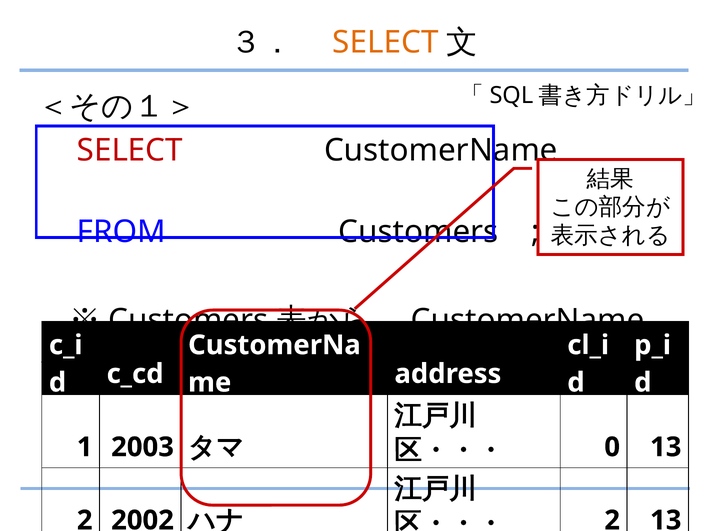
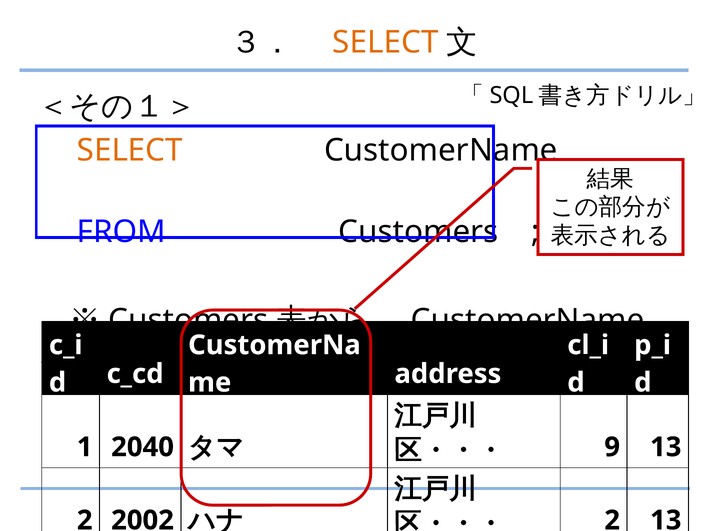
SELECT colour: red -> orange (130, 150)
0: 0 -> 9 (612, 447)
1 2003: 2003 -> 2040 (143, 447)
